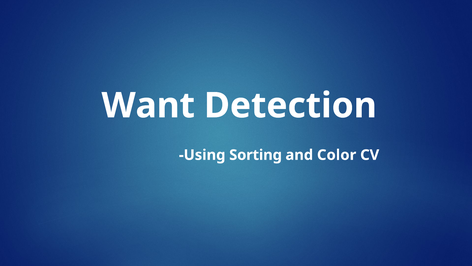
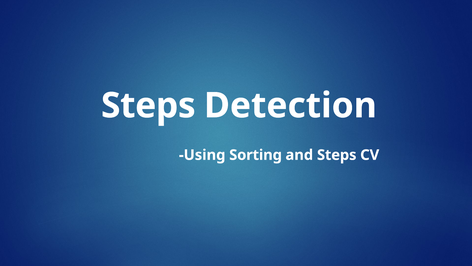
Want: Want -> Steps (148, 105)
and Color: Color -> Steps (337, 155)
